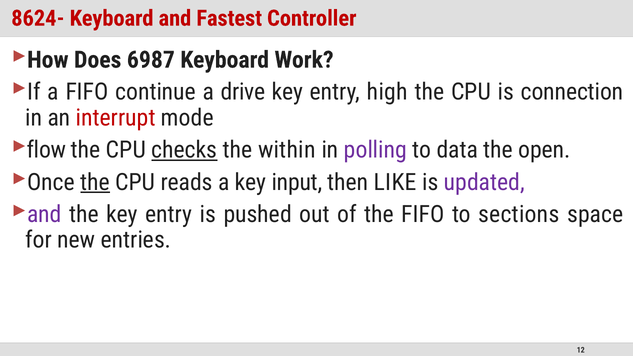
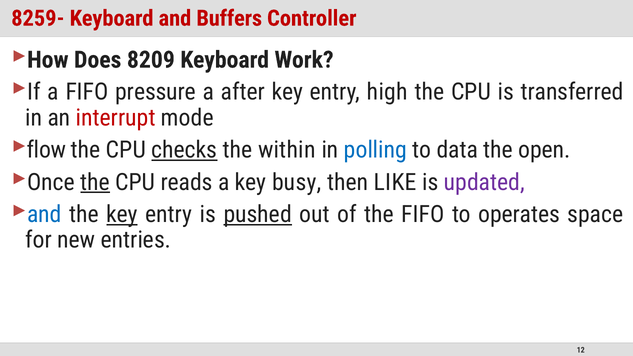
8624-: 8624- -> 8259- (38, 18)
Fastest: Fastest -> Buffers (229, 18)
6987: 6987 -> 8209 (151, 60)
continue: continue -> pressure (156, 92)
drive: drive -> after (243, 92)
connection: connection -> transferred (572, 92)
polling colour: purple -> blue (375, 150)
input: input -> busy (297, 182)
and colour: purple -> blue (44, 214)
key underline: none -> present (122, 214)
pushed underline: none -> present (258, 214)
sections: sections -> operates (519, 214)
